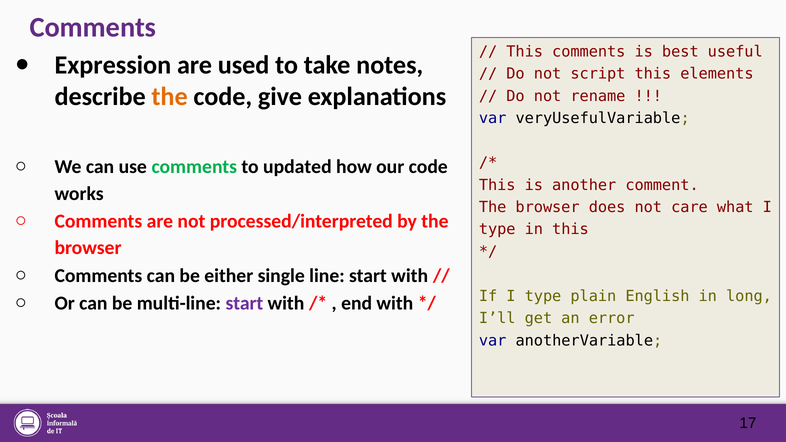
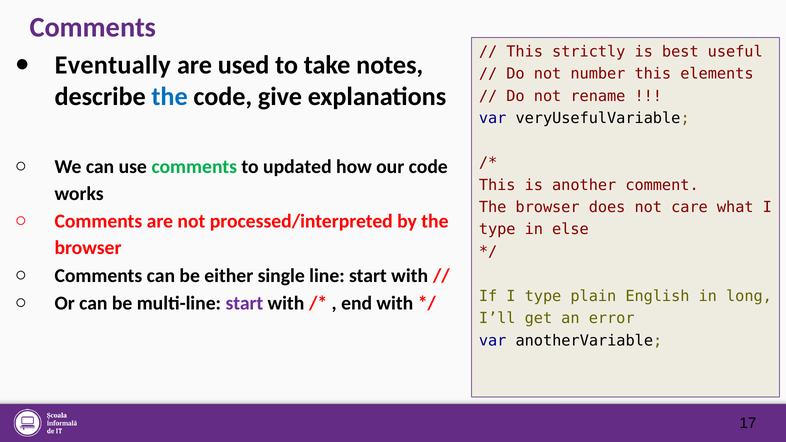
This comments: comments -> strictly (589, 52)
Expression: Expression -> Eventually (113, 65)
script: script -> number (598, 74)
the colour: orange -> blue (170, 96)
in this: this -> else (570, 229)
